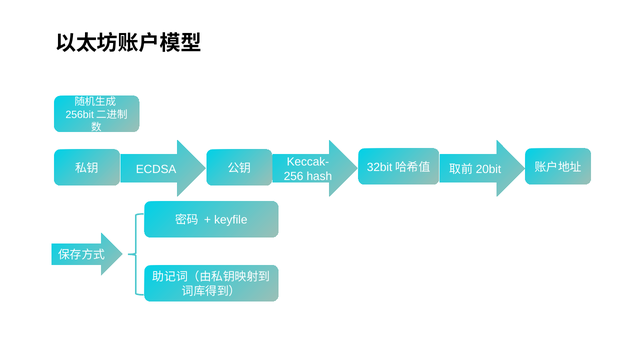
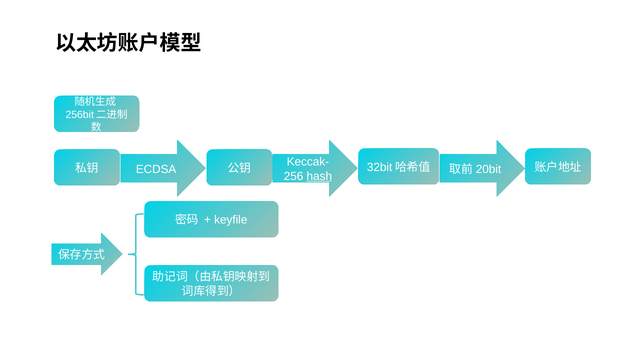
hash underline: none -> present (319, 176)
